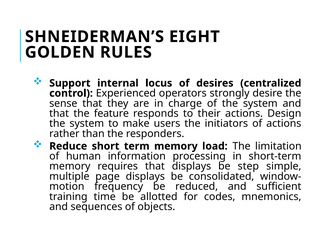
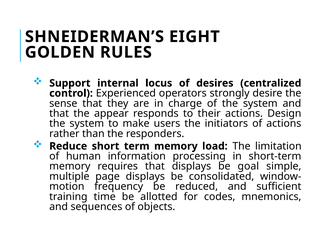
feature: feature -> appear (111, 113)
step: step -> goal (248, 166)
